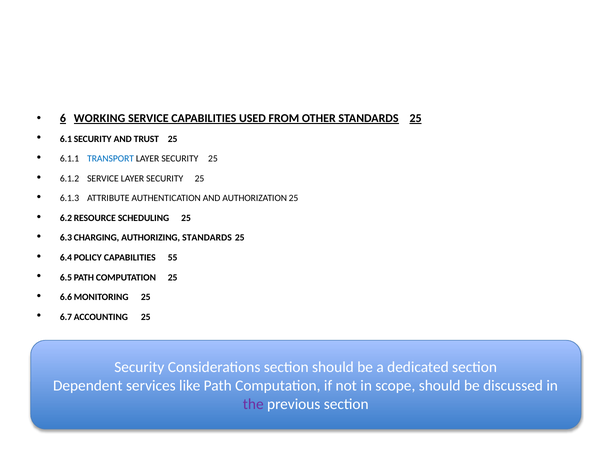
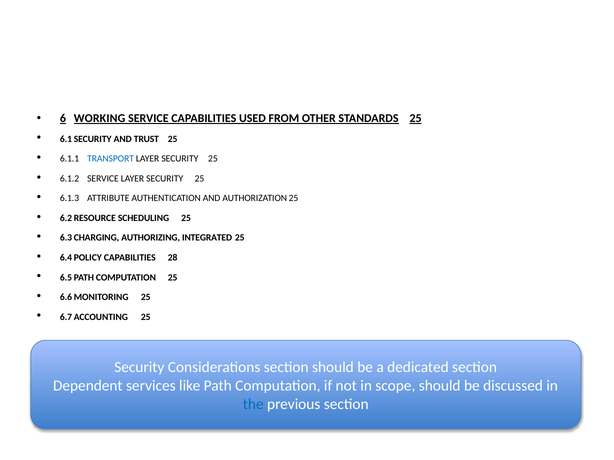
AUTHORIZING STANDARDS: STANDARDS -> INTEGRATED (207, 238)
55: 55 -> 28 (173, 258)
the colour: purple -> blue (253, 405)
